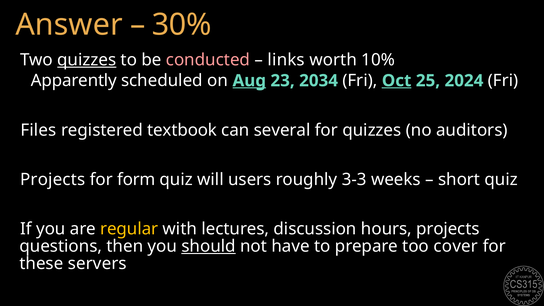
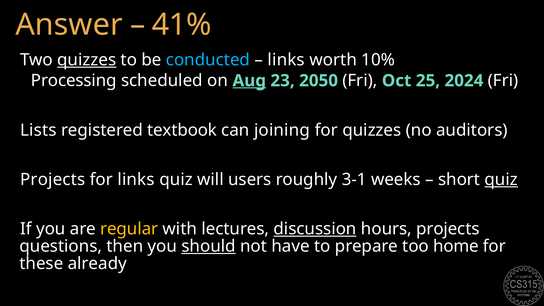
30%: 30% -> 41% (182, 25)
conducted colour: pink -> light blue (208, 60)
Apparently: Apparently -> Processing (74, 81)
2034: 2034 -> 2050 (319, 81)
Oct underline: present -> none (397, 81)
Files: Files -> Lists (38, 130)
several: several -> joining (282, 130)
for form: form -> links (136, 180)
3-3: 3-3 -> 3-1 (354, 180)
quiz underline: none -> present (501, 180)
discussion underline: none -> present (315, 229)
cover: cover -> home (456, 246)
servers: servers -> already (97, 264)
